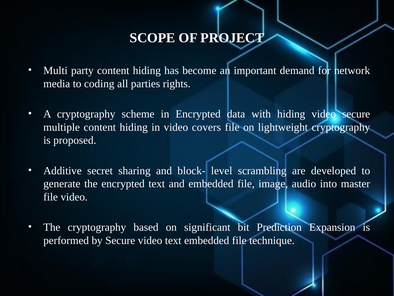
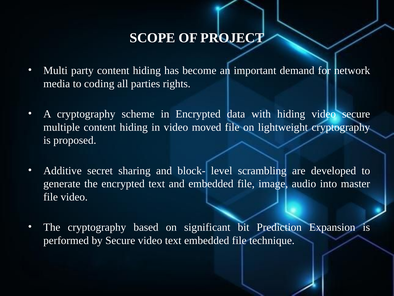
covers: covers -> moved (207, 127)
